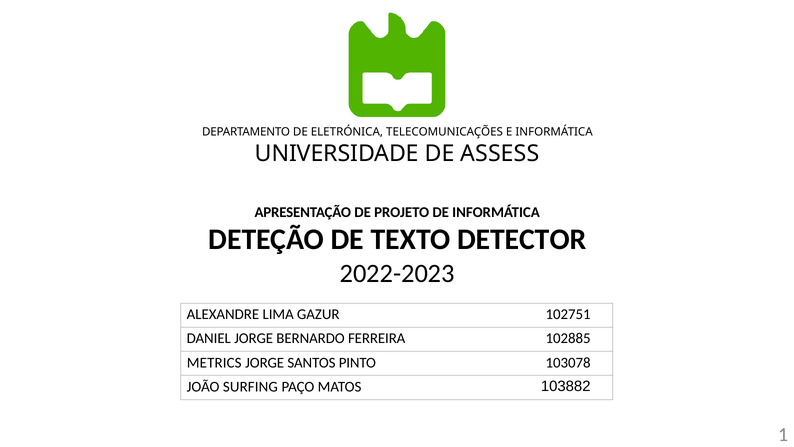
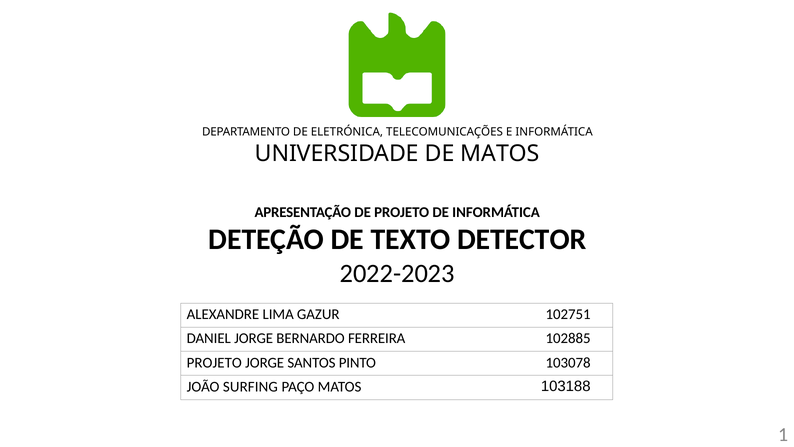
DE ASSESS: ASSESS -> MATOS (500, 153)
METRICS: METRICS -> PROJETO (214, 362)
103882: 103882 -> 103188 (566, 386)
